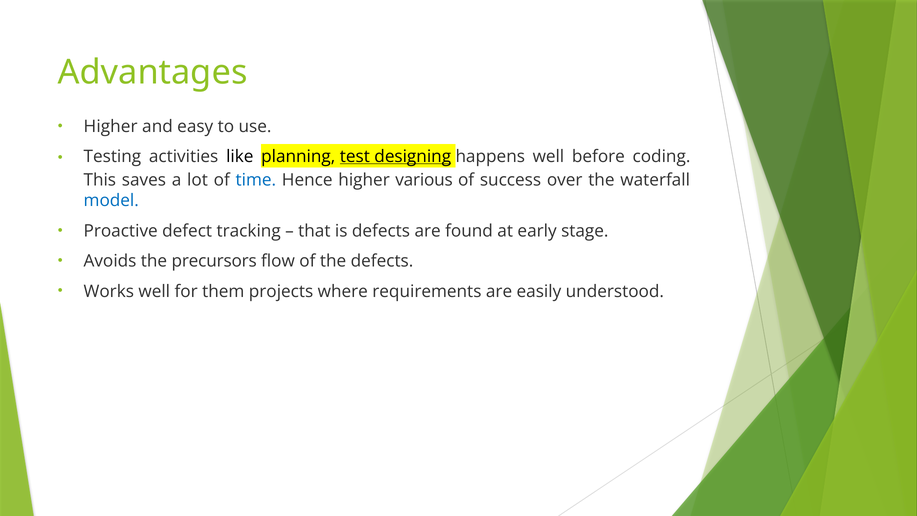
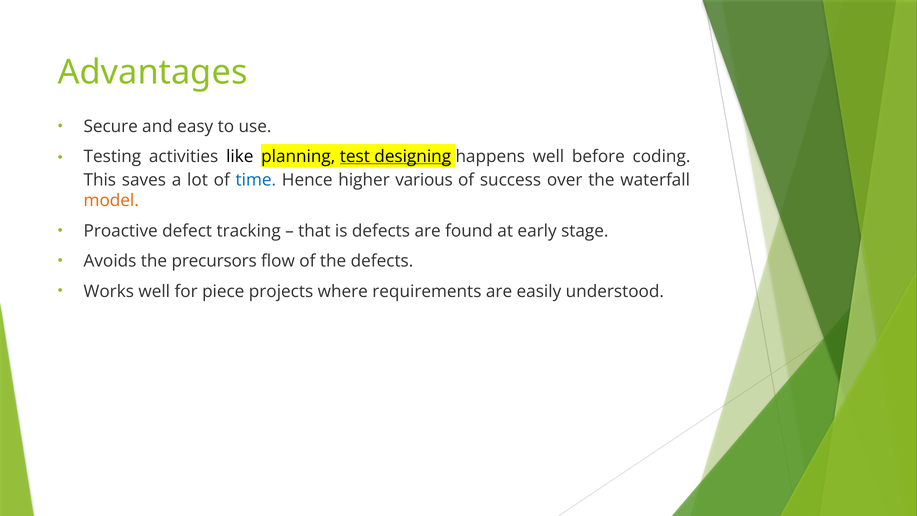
Higher: Higher -> Secure (111, 127)
model colour: blue -> orange (111, 201)
them: them -> piece (223, 291)
